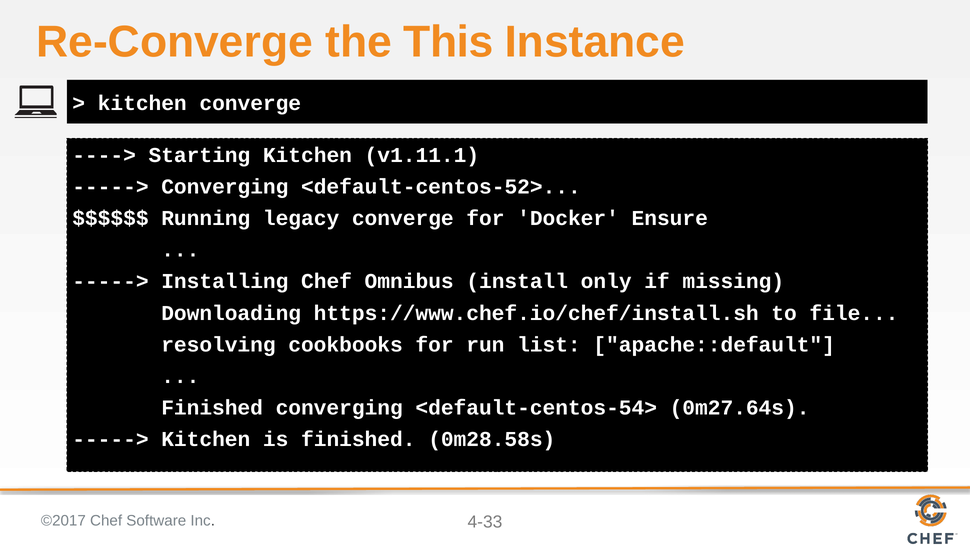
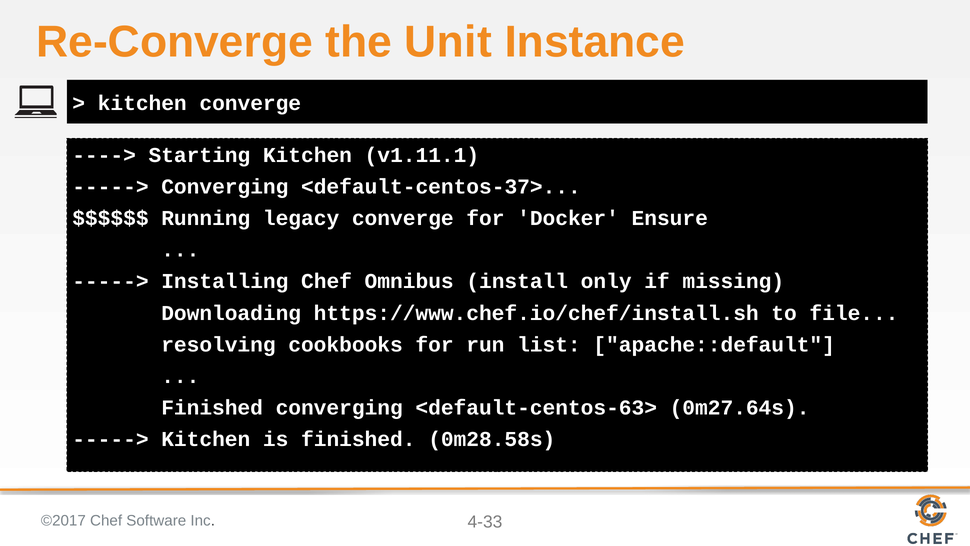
This: This -> Unit (448, 42)
<default-centos-52>: <default-centos-52> -> <default-centos-37> (441, 187)
<default-centos-54>: <default-centos-54> -> <default-centos-63> (536, 407)
